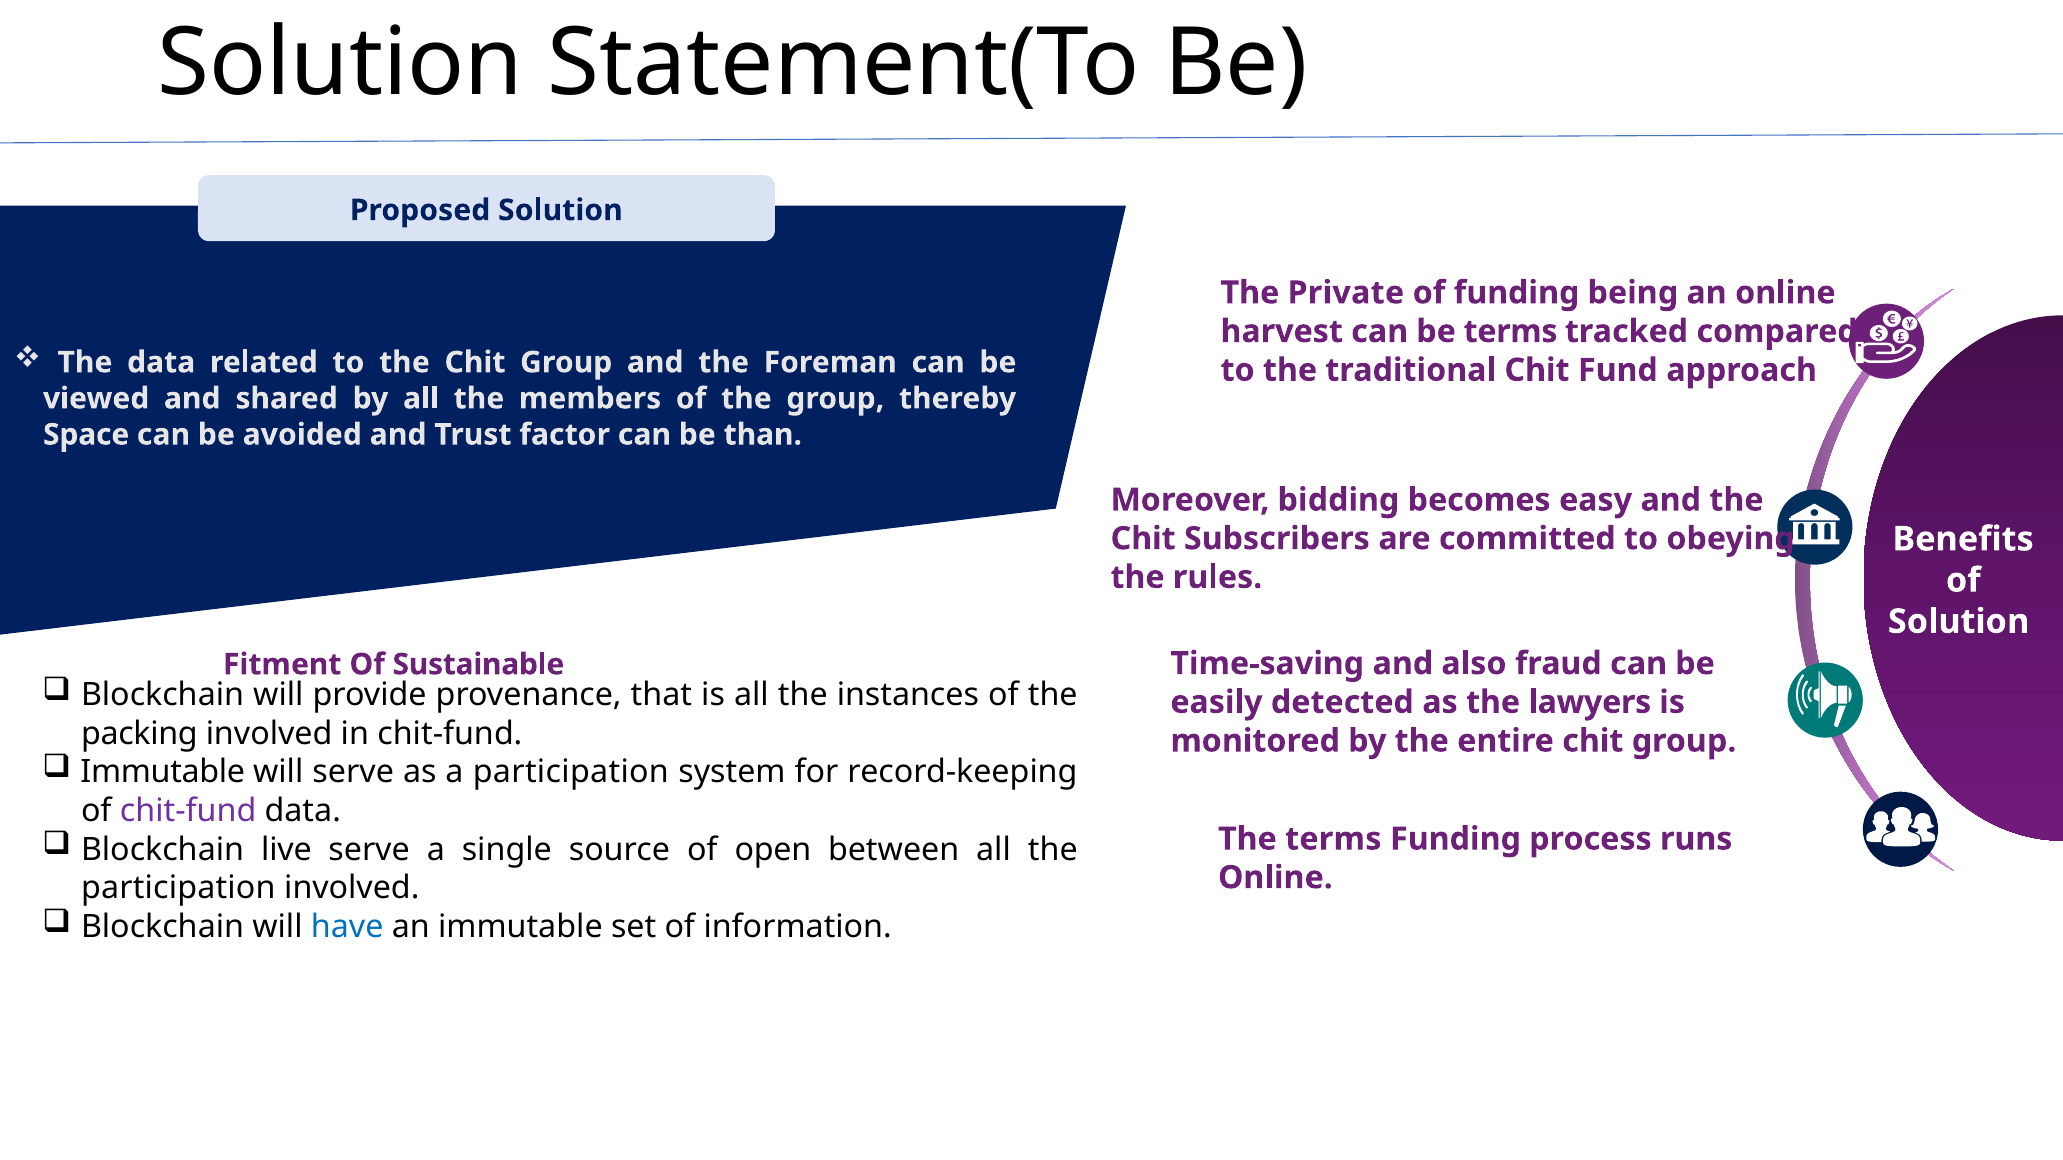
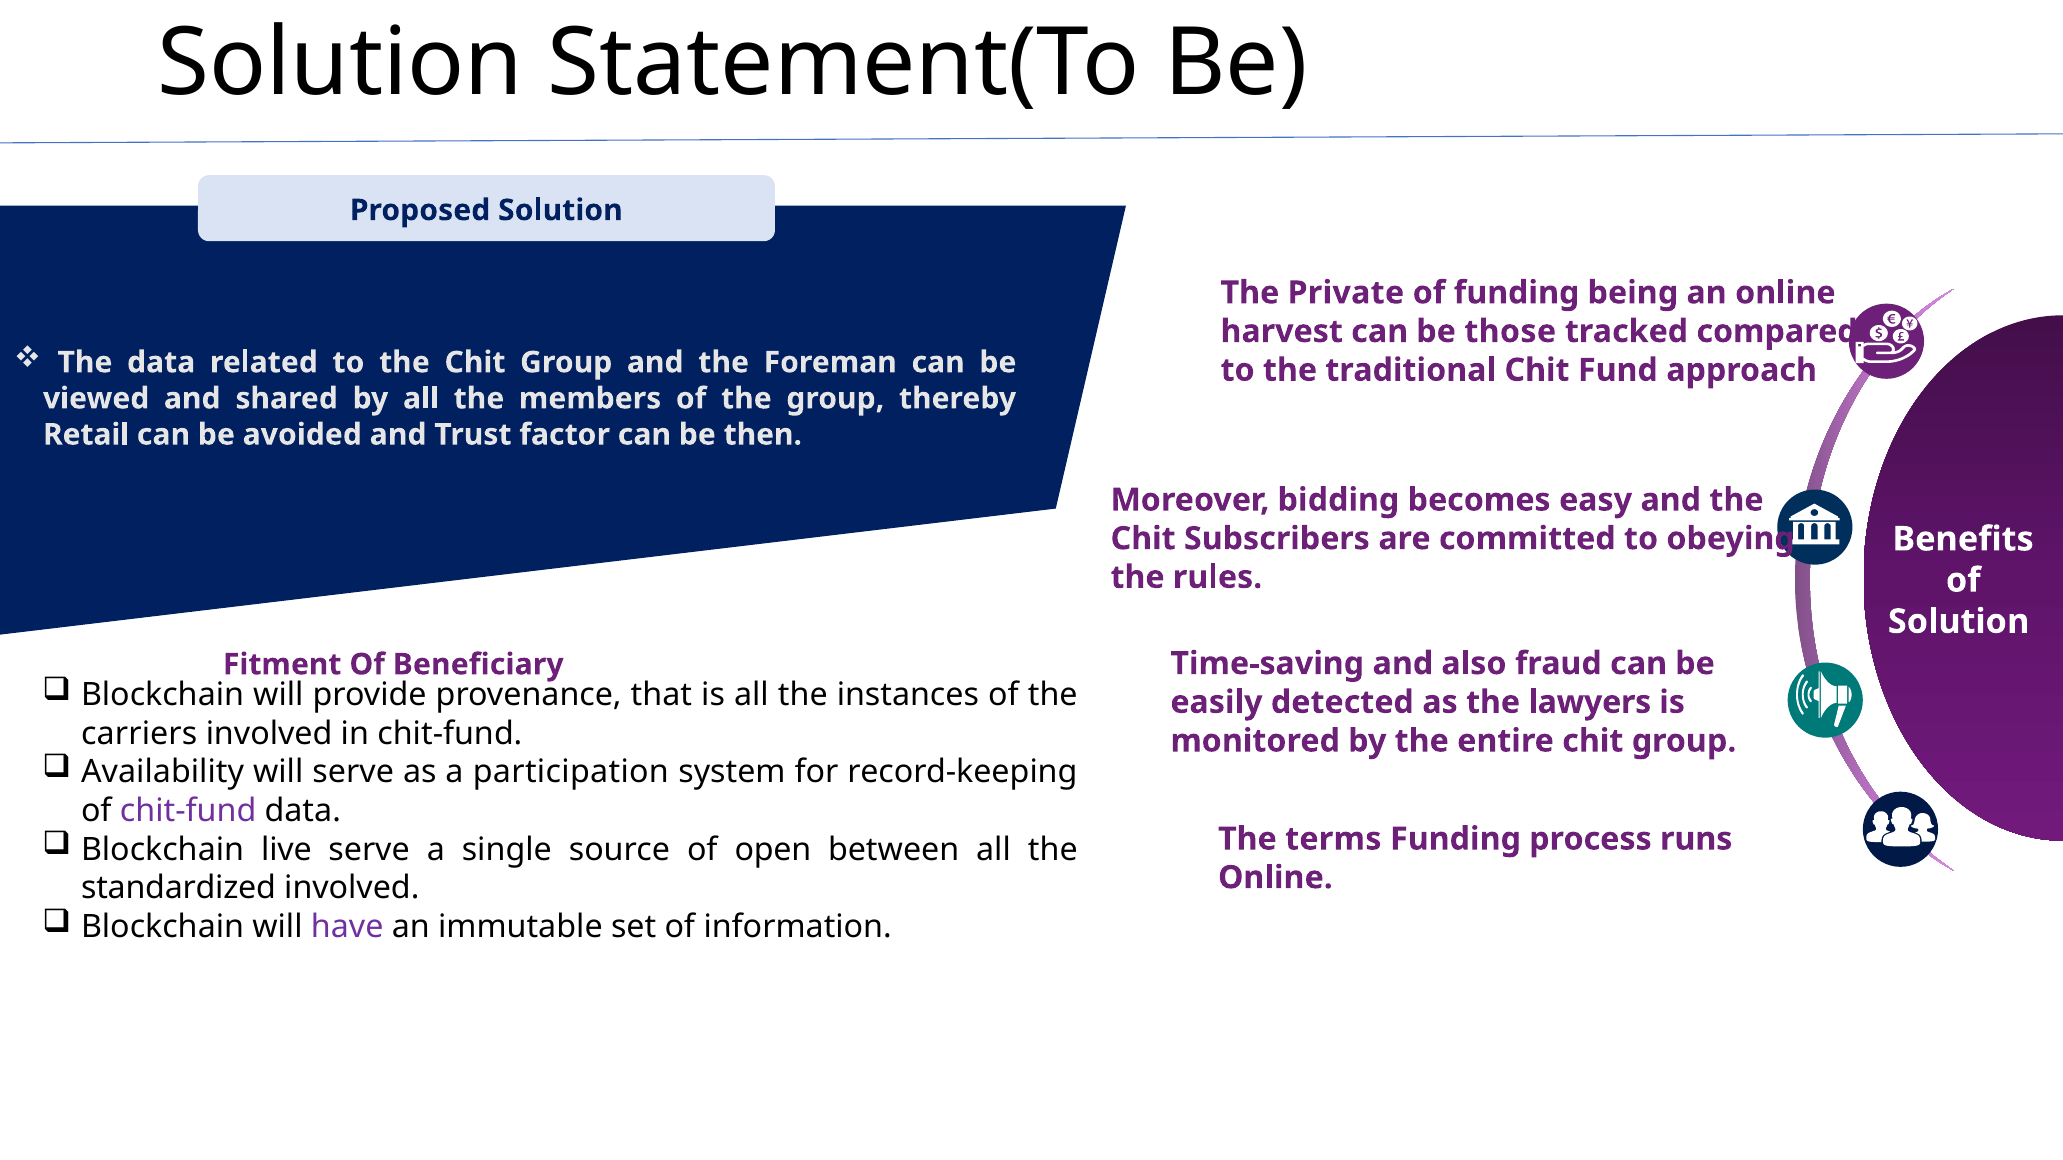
be terms: terms -> those (1510, 332)
Space: Space -> Retail (86, 435)
than: than -> then (763, 435)
Sustainable: Sustainable -> Beneficiary (478, 665)
packing: packing -> carriers (139, 734)
Immutable: Immutable -> Availability (163, 772)
participation: participation -> standardized (179, 888)
have colour: blue -> purple (347, 927)
